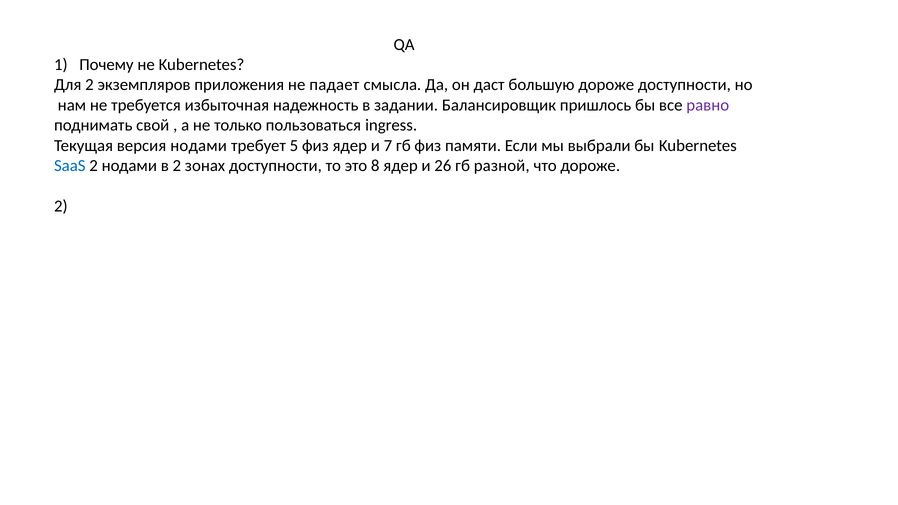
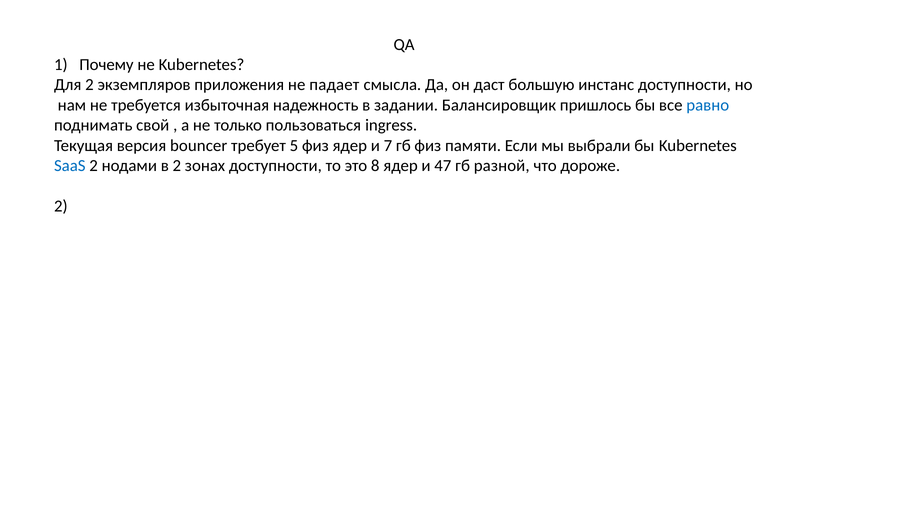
большую дороже: дороже -> инстанс (606, 85)
равно colour: purple -> blue (708, 105)
версия нодами: нодами -> bouncer (199, 146)
26: 26 -> 47 (443, 166)
